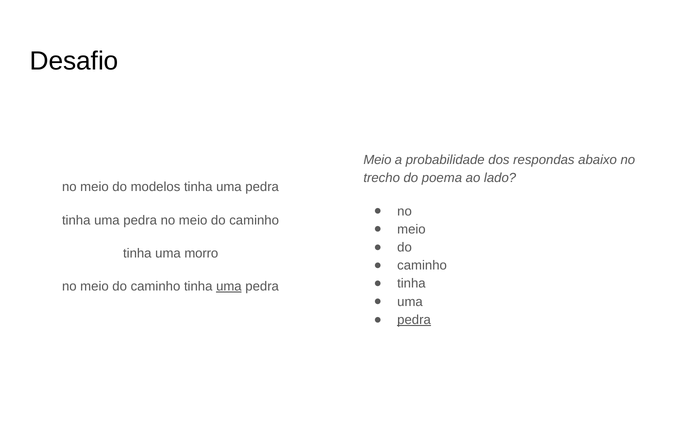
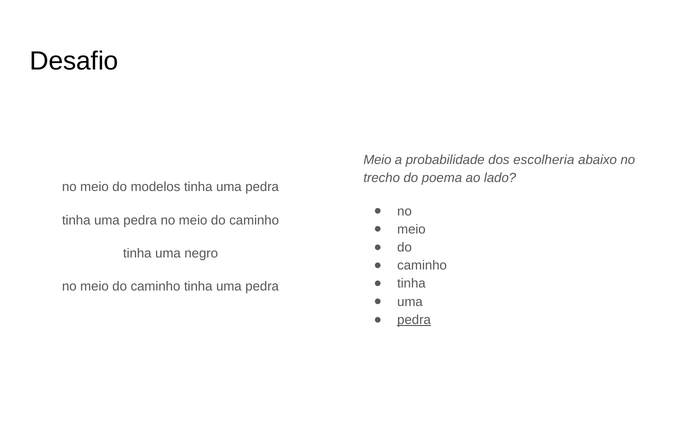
respondas: respondas -> escolheria (544, 160)
morro: morro -> negro (201, 253)
uma underline: present -> none (229, 286)
